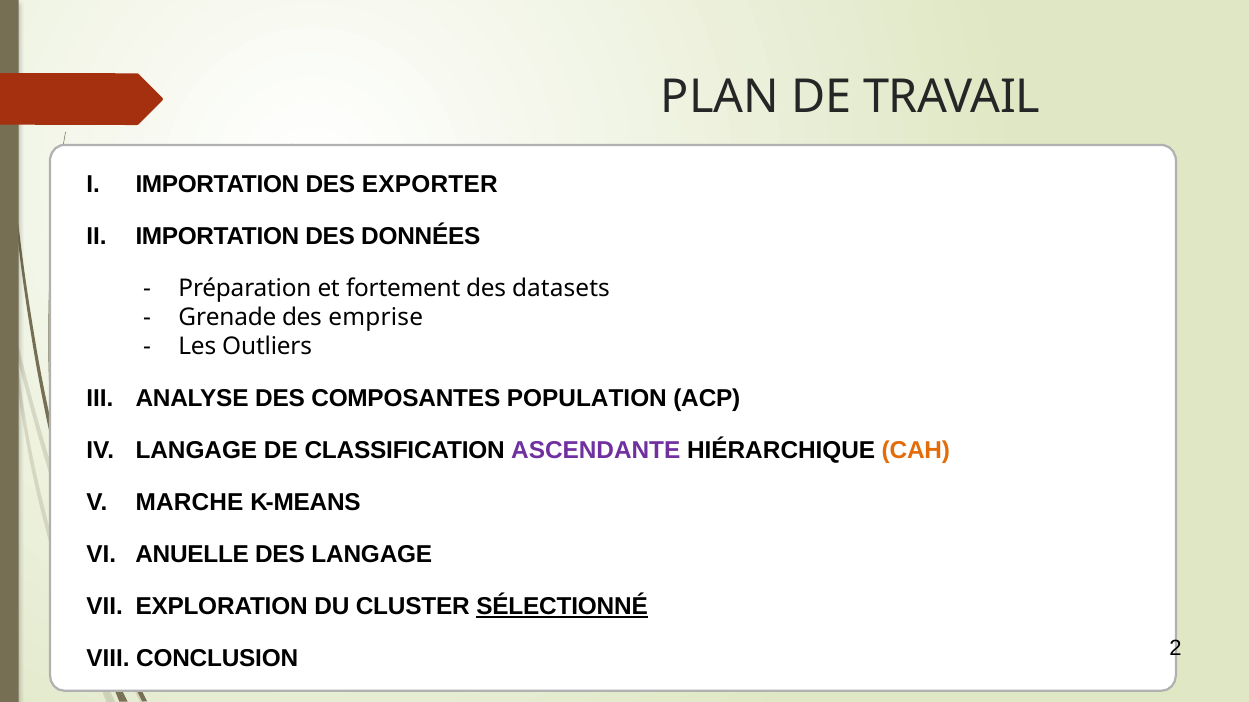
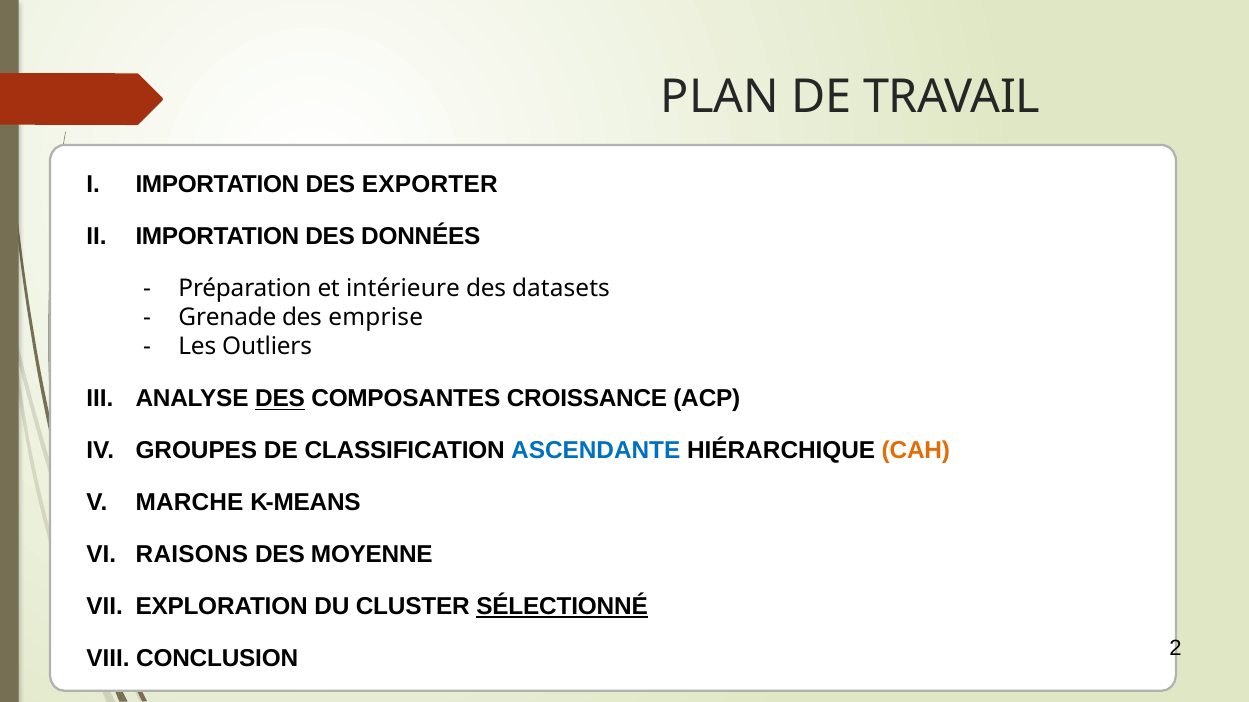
fortement: fortement -> intérieure (403, 289)
DES underline: none -> present (280, 399)
POPULATION: POPULATION -> CROISSANCE (587, 399)
LANGAGE: LANGAGE -> GROUPES (196, 451)
ASCENDANTE colour: purple -> blue (596, 451)
ANUELLE: ANUELLE -> RAISONS (192, 555)
DES LANGAGE: LANGAGE -> MOYENNE (372, 555)
